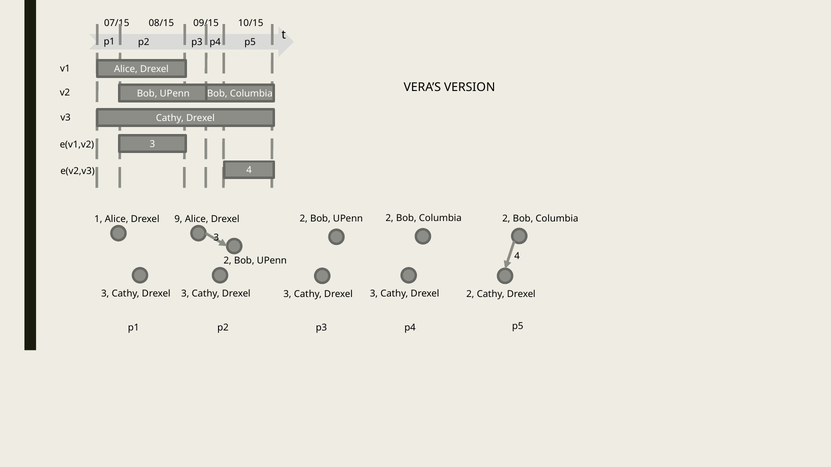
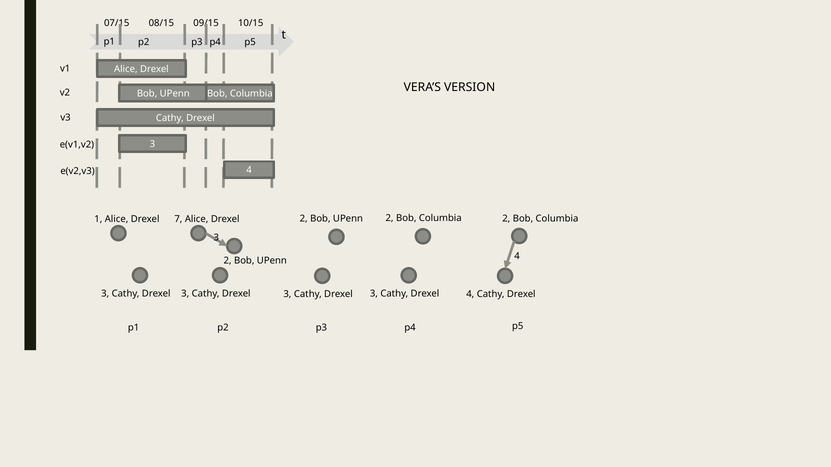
9: 9 -> 7 (178, 219)
2: 2 -> 4 (470, 294)
